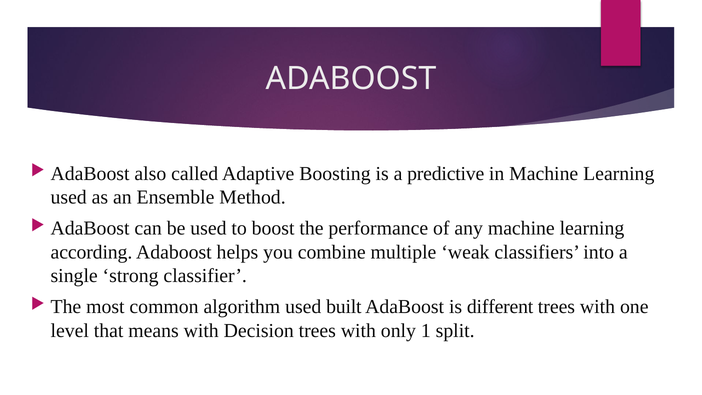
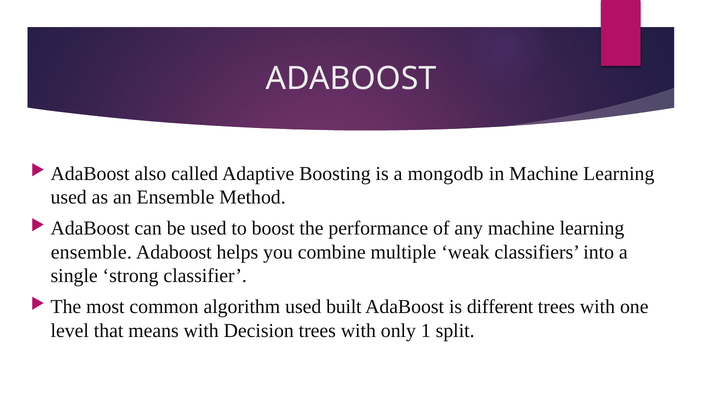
predictive: predictive -> mongodb (446, 174)
according: according -> ensemble (91, 252)
